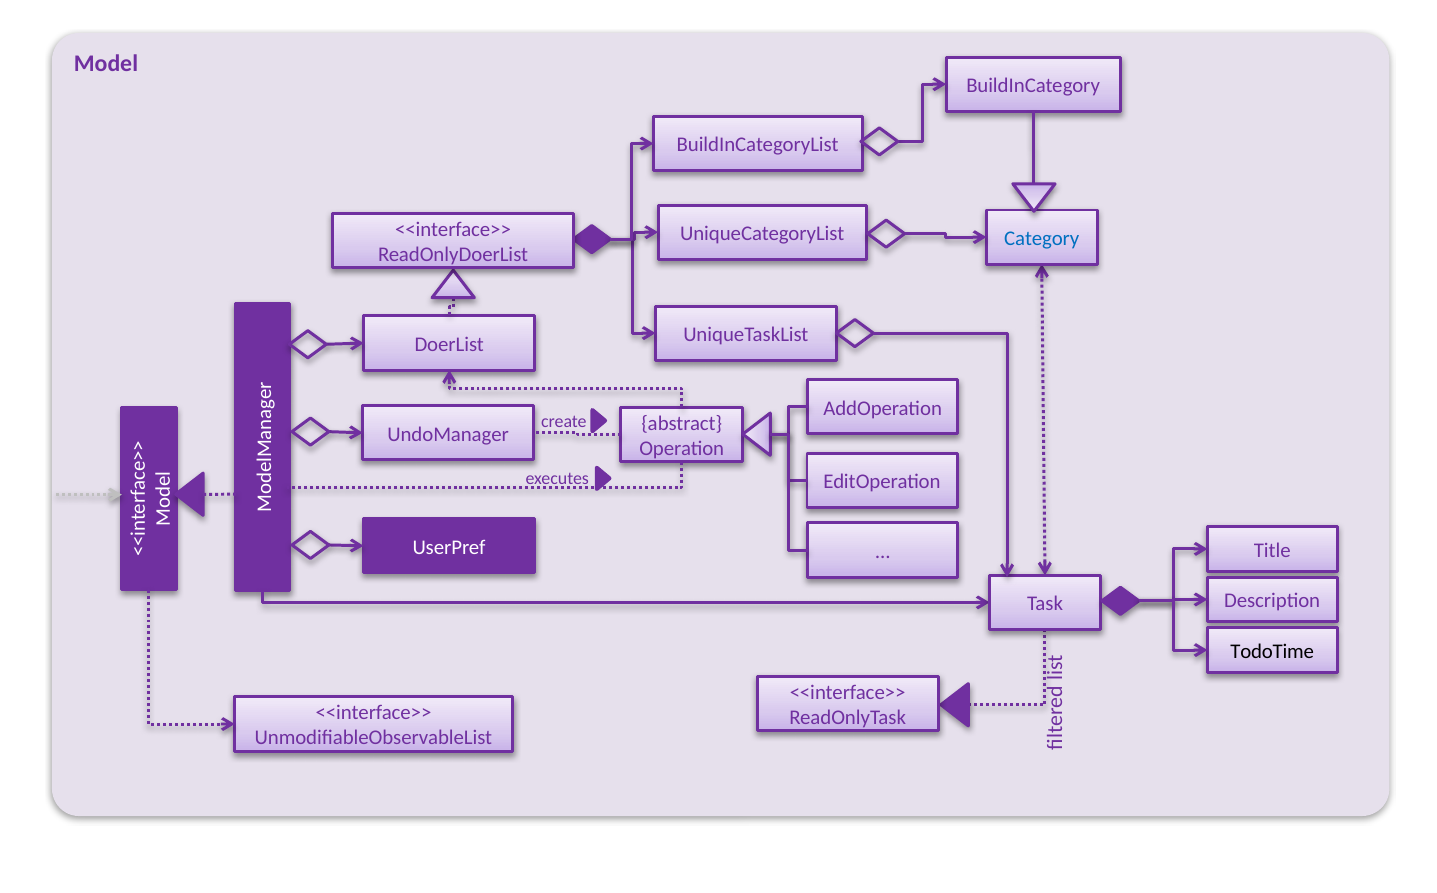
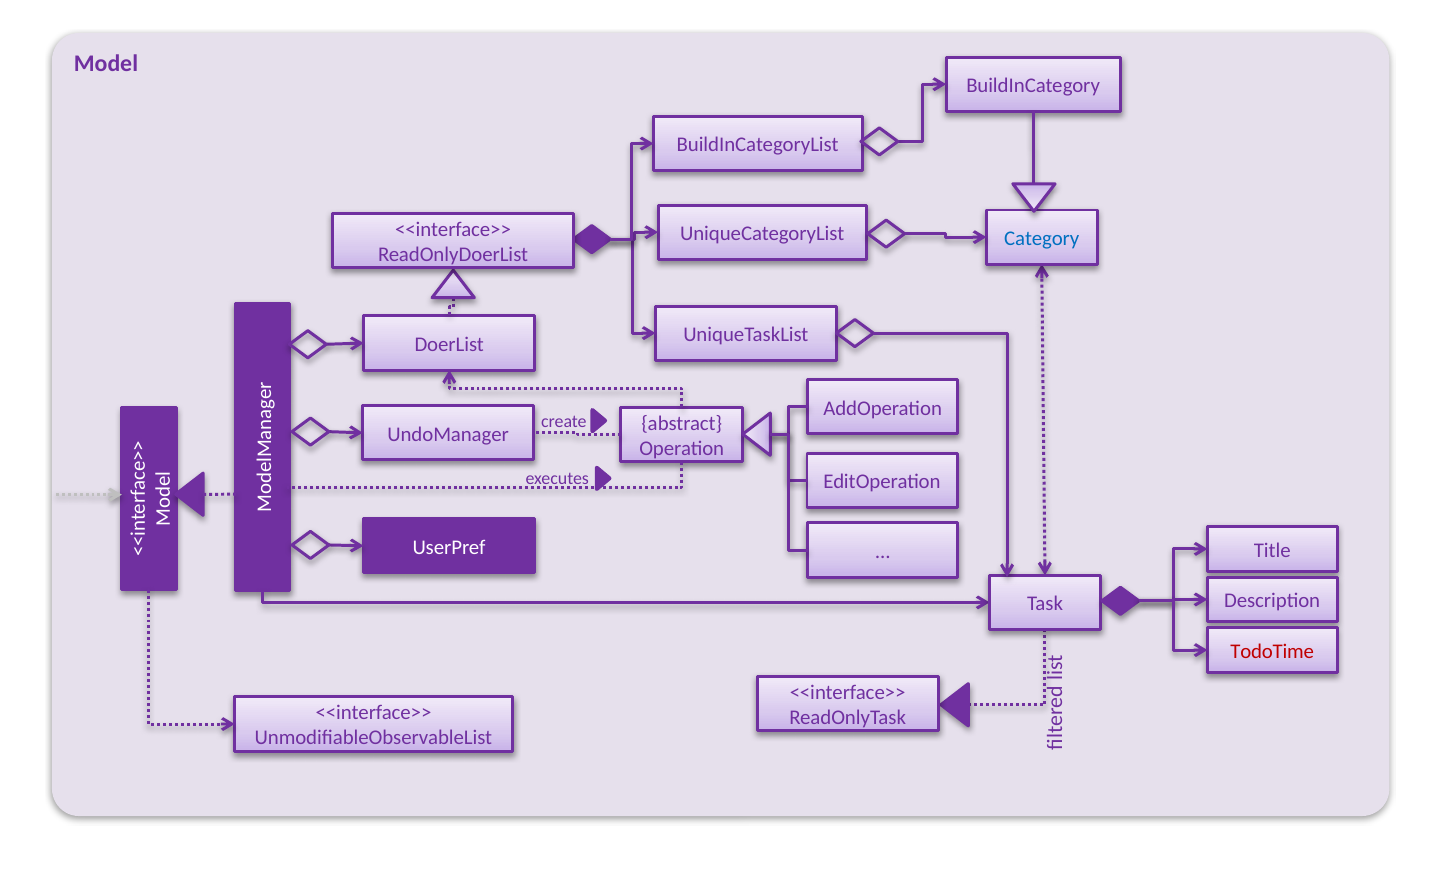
TodoTime colour: black -> red (1272, 652)
